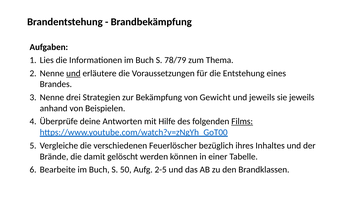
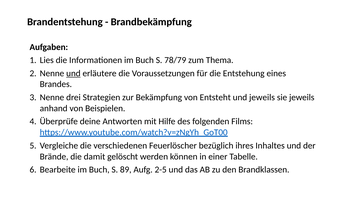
Gewicht: Gewicht -> Entsteht (215, 97)
Films underline: present -> none (242, 122)
50: 50 -> 89 (126, 170)
